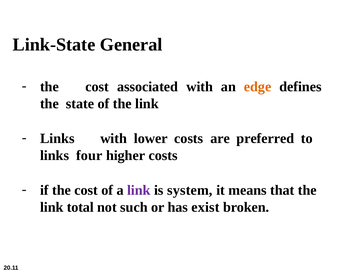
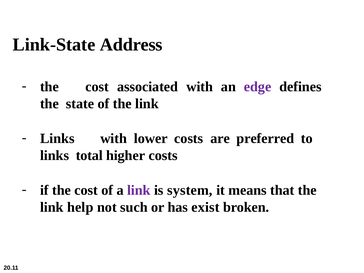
General: General -> Address (131, 45)
edge colour: orange -> purple (258, 87)
four: four -> total (89, 155)
total: total -> help (80, 207)
